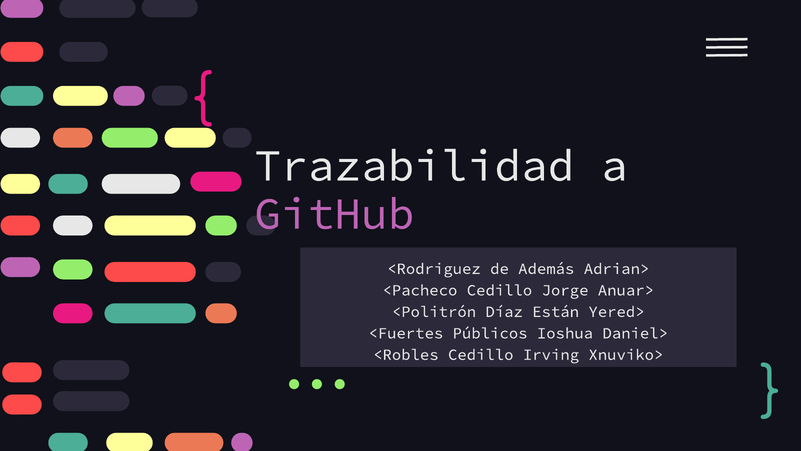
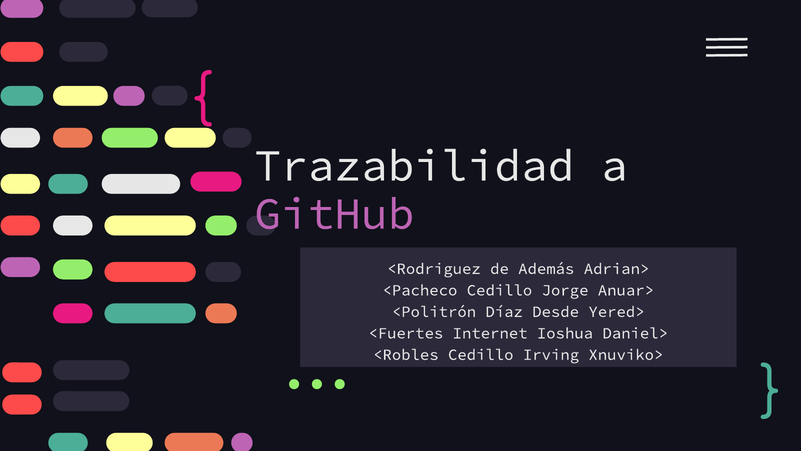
Están: Están -> Desde (556, 311)
Públicos: Públicos -> Internet (490, 333)
